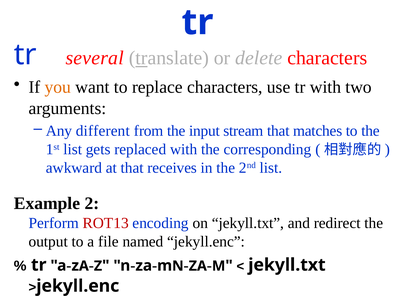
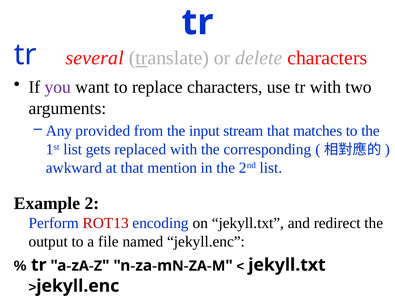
you colour: orange -> purple (58, 87)
different: different -> provided (103, 131)
receives: receives -> mention (172, 168)
